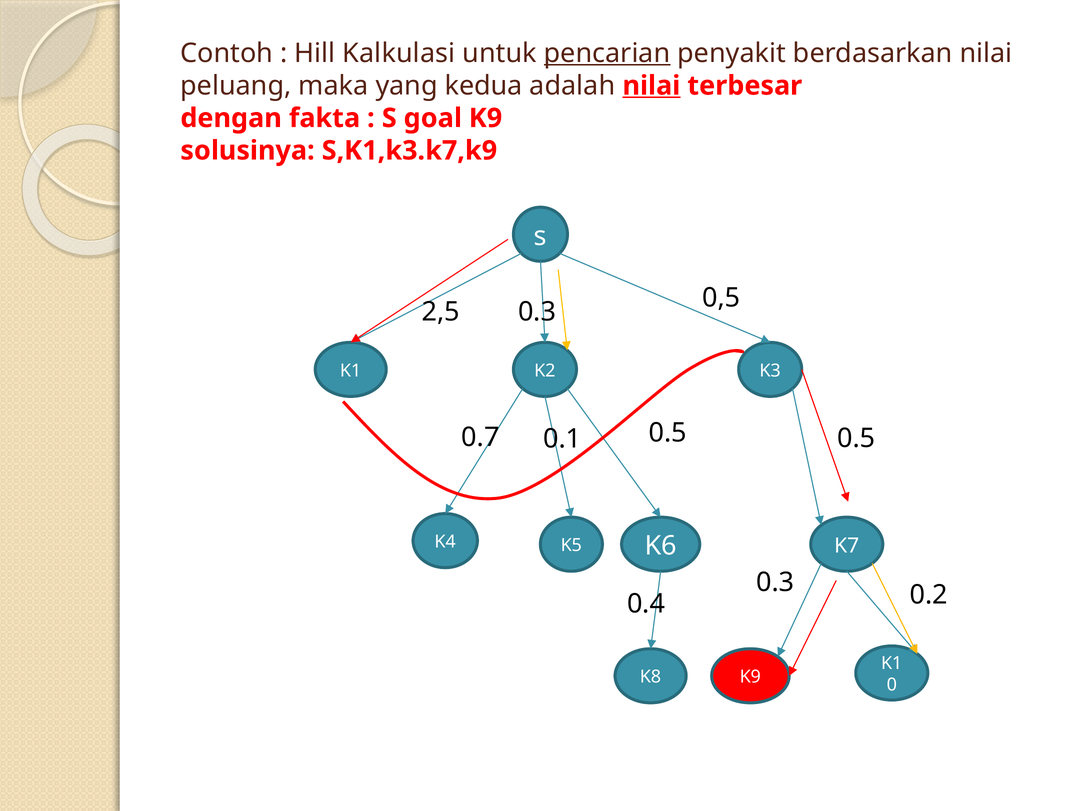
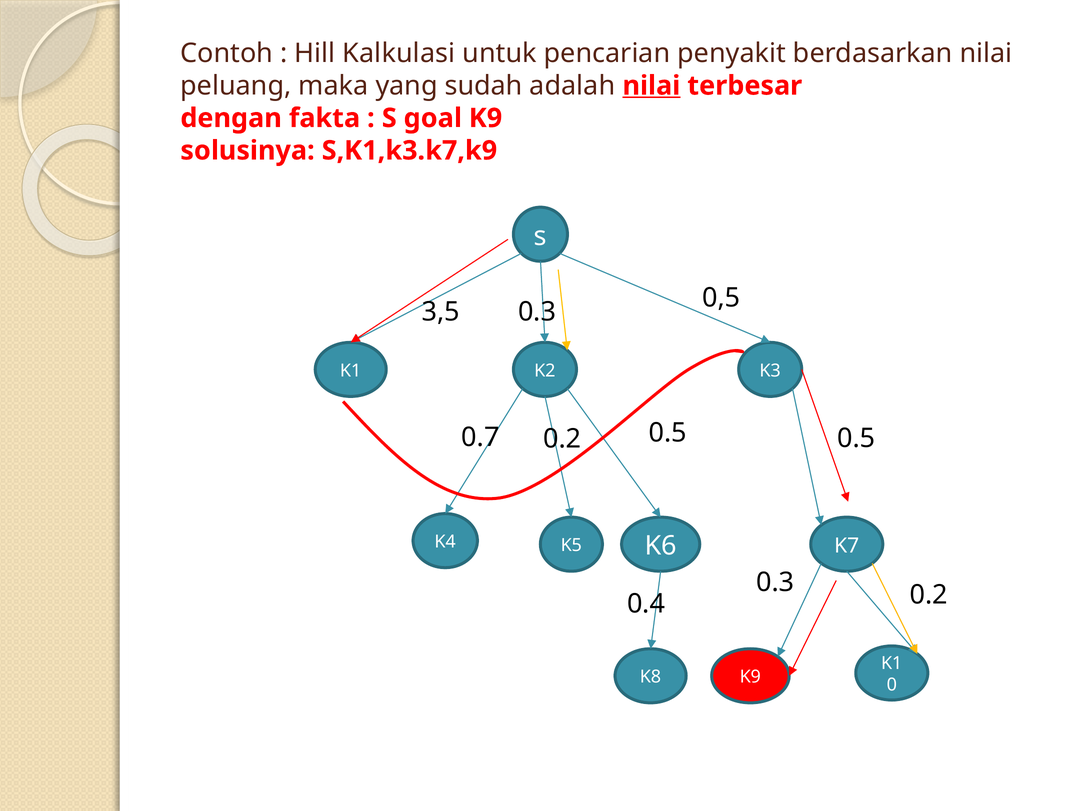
pencarian underline: present -> none (607, 53)
kedua: kedua -> sudah (484, 86)
2,5: 2,5 -> 3,5 (441, 312)
0.7 0.1: 0.1 -> 0.2 (562, 439)
